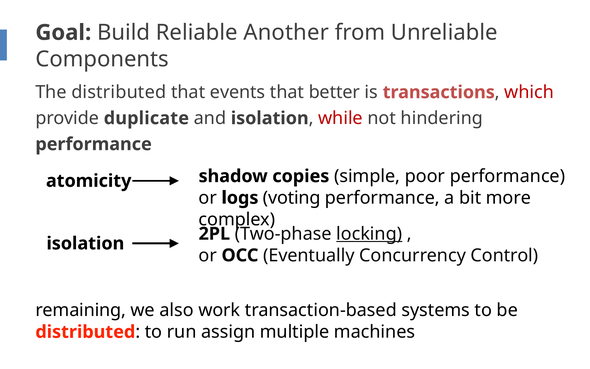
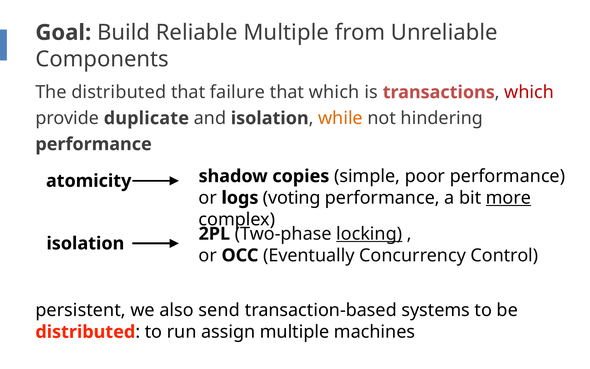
Reliable Another: Another -> Multiple (286, 33)
events: events -> failure (238, 92)
that better: better -> which (334, 92)
while colour: red -> orange (340, 118)
more underline: none -> present (508, 198)
remaining: remaining -> persistent (81, 310)
work: work -> send (219, 310)
